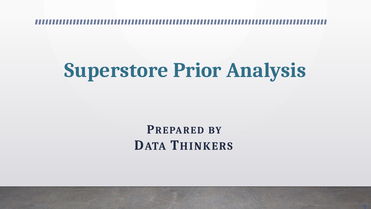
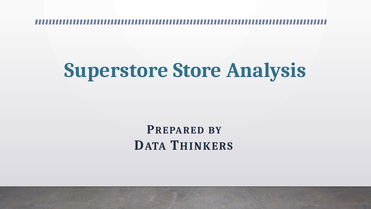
Prior: Prior -> Store (197, 70)
